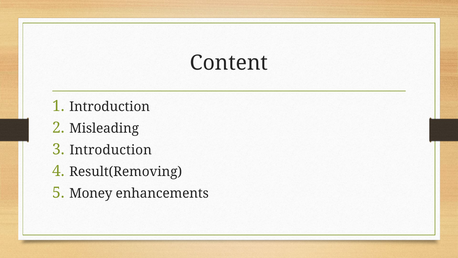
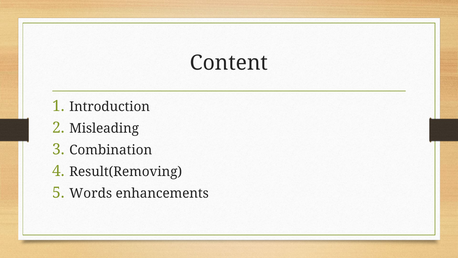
Introduction: Introduction -> Combination (111, 150)
Money: Money -> Words (91, 193)
